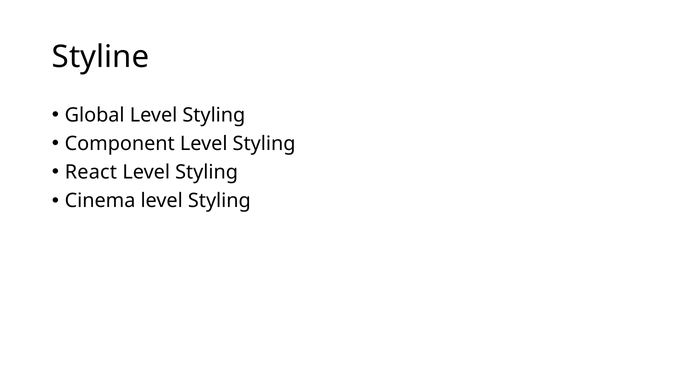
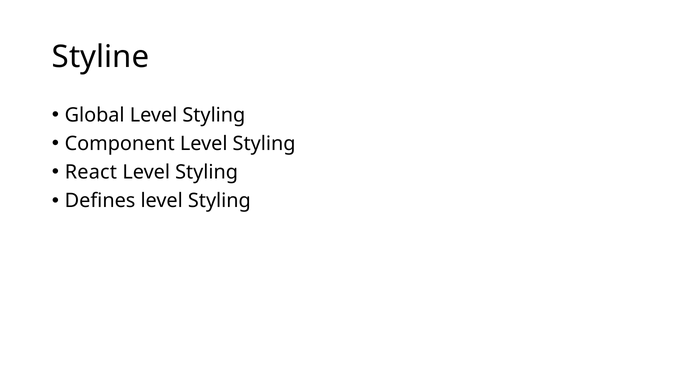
Cinema: Cinema -> Defines (100, 201)
